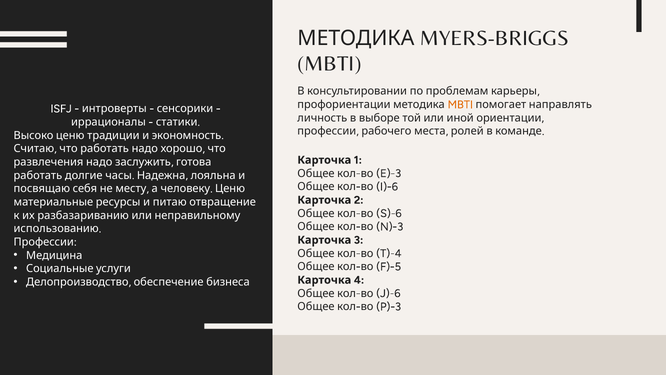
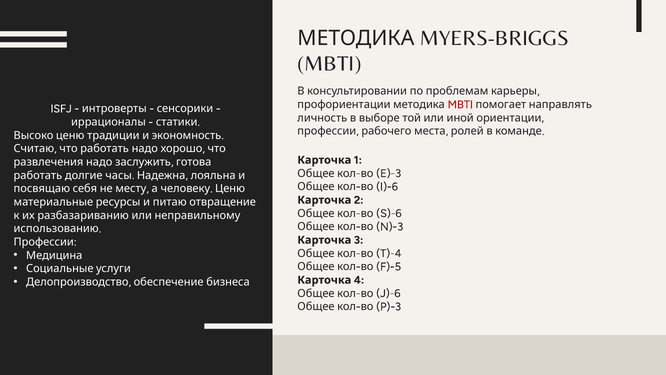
MBTI colour: orange -> red (460, 104)
